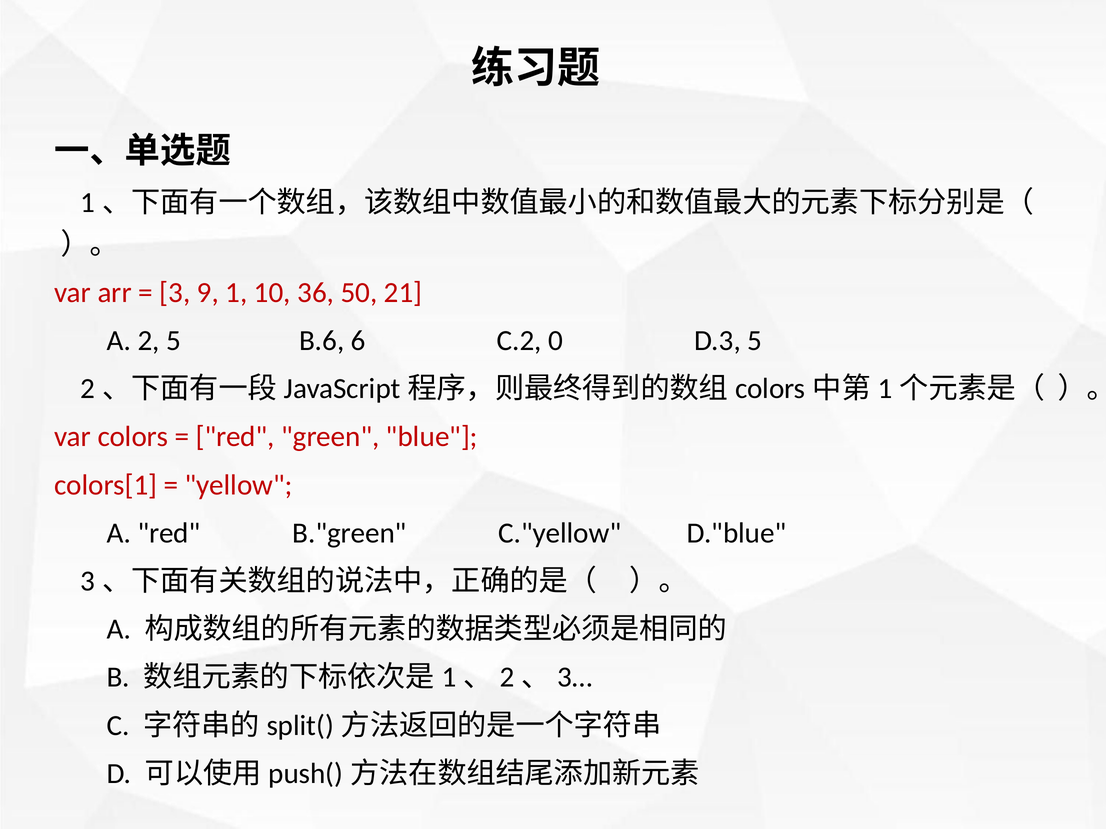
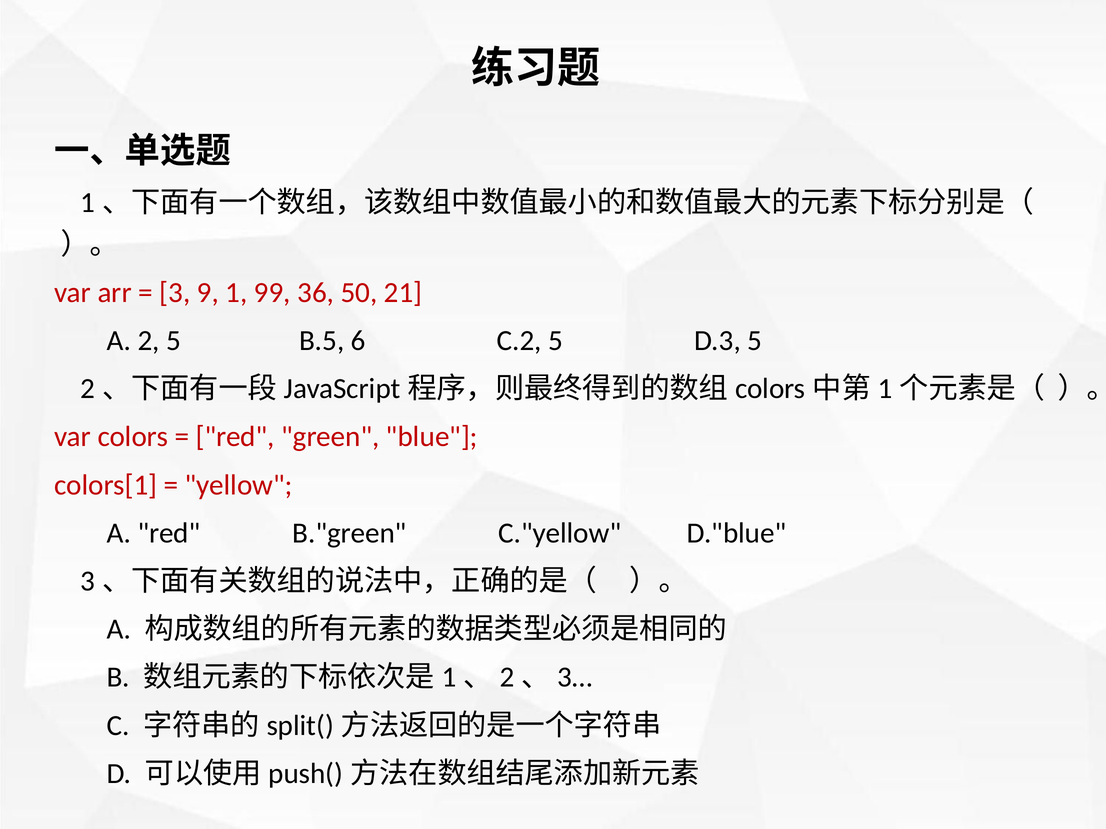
10: 10 -> 99 (272, 293)
B.6: B.6 -> B.5 (322, 341)
C.2 0: 0 -> 5 (556, 341)
